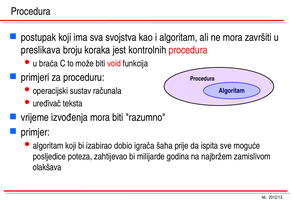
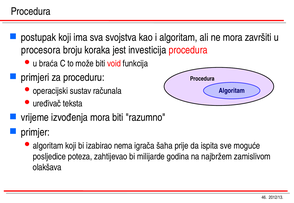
preslikava: preslikava -> procesora (41, 50)
kontrolnih: kontrolnih -> investicija (147, 50)
dobio: dobio -> nema (123, 146)
